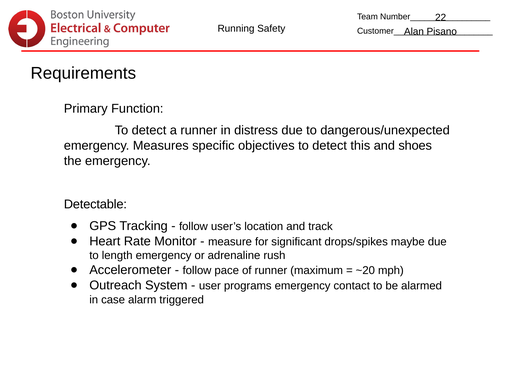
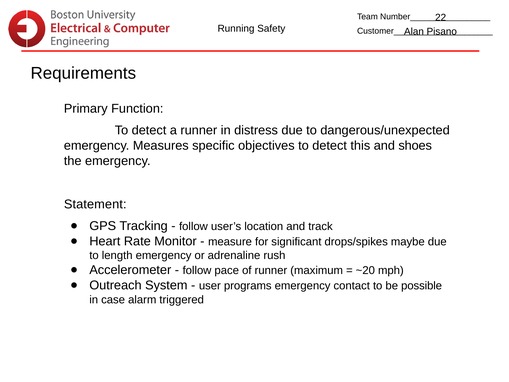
Detectable: Detectable -> Statement (95, 204)
alarmed: alarmed -> possible (422, 286)
